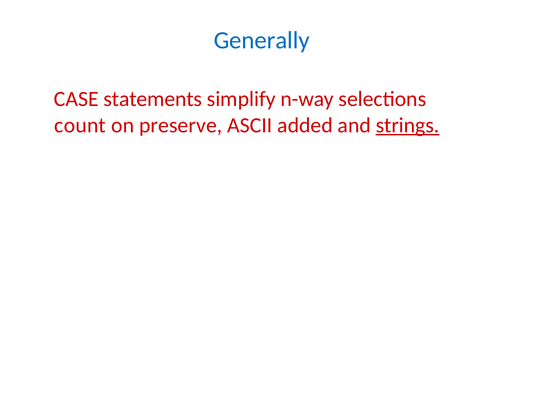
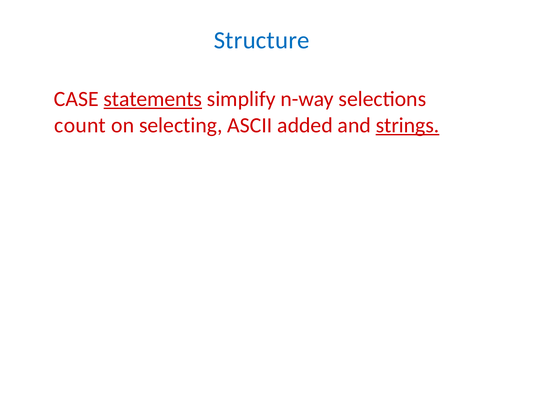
Generally: Generally -> Structure (262, 40)
statements underline: none -> present (153, 99)
preserve: preserve -> selecting (181, 125)
